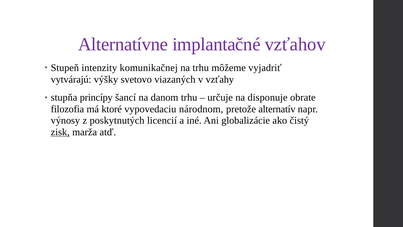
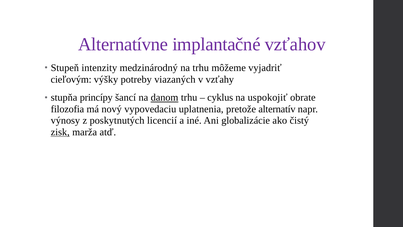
komunikačnej: komunikačnej -> medzinárodný (149, 68)
vytvárajú: vytvárajú -> cieľovým (71, 79)
svetovo: svetovo -> potreby (136, 79)
danom underline: none -> present (165, 98)
určuje: určuje -> cyklus (220, 98)
disponuje: disponuje -> uspokojiť (268, 98)
ktoré: ktoré -> nový (112, 109)
národnom: národnom -> uplatnenia (201, 109)
